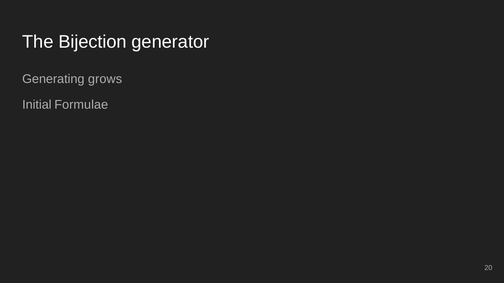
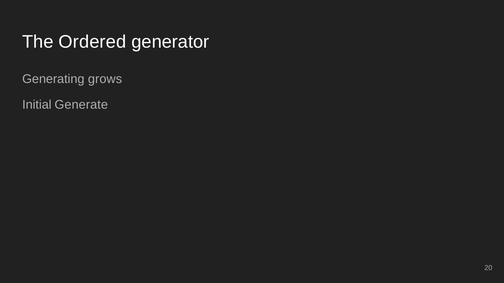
Bijection: Bijection -> Ordered (92, 42)
Formulae: Formulae -> Generate (81, 105)
